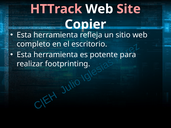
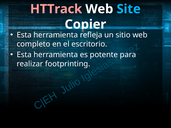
Site colour: pink -> light blue (129, 9)
